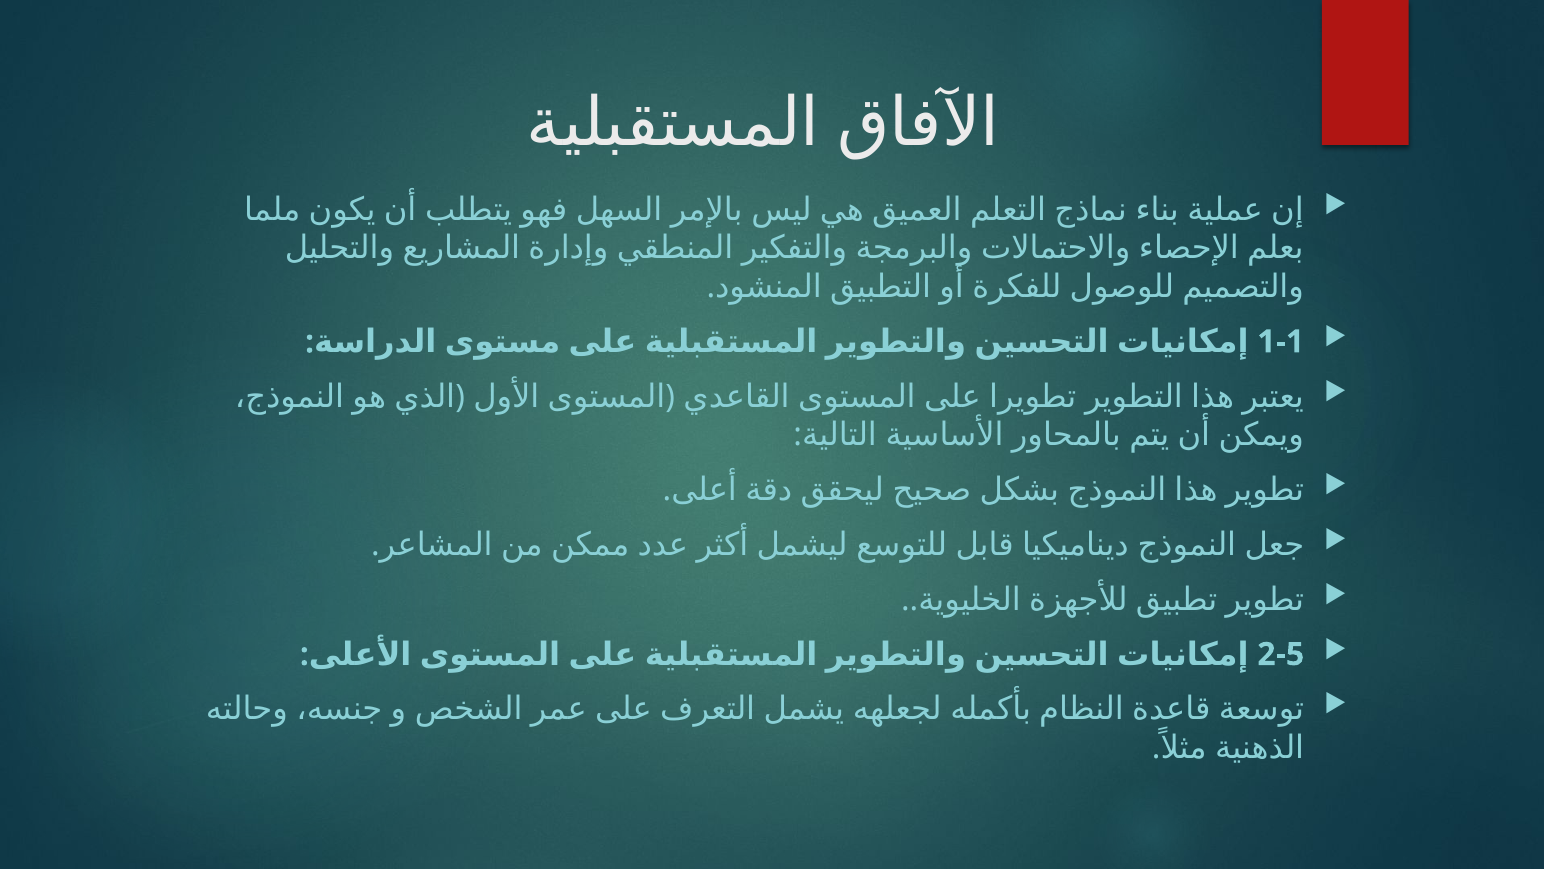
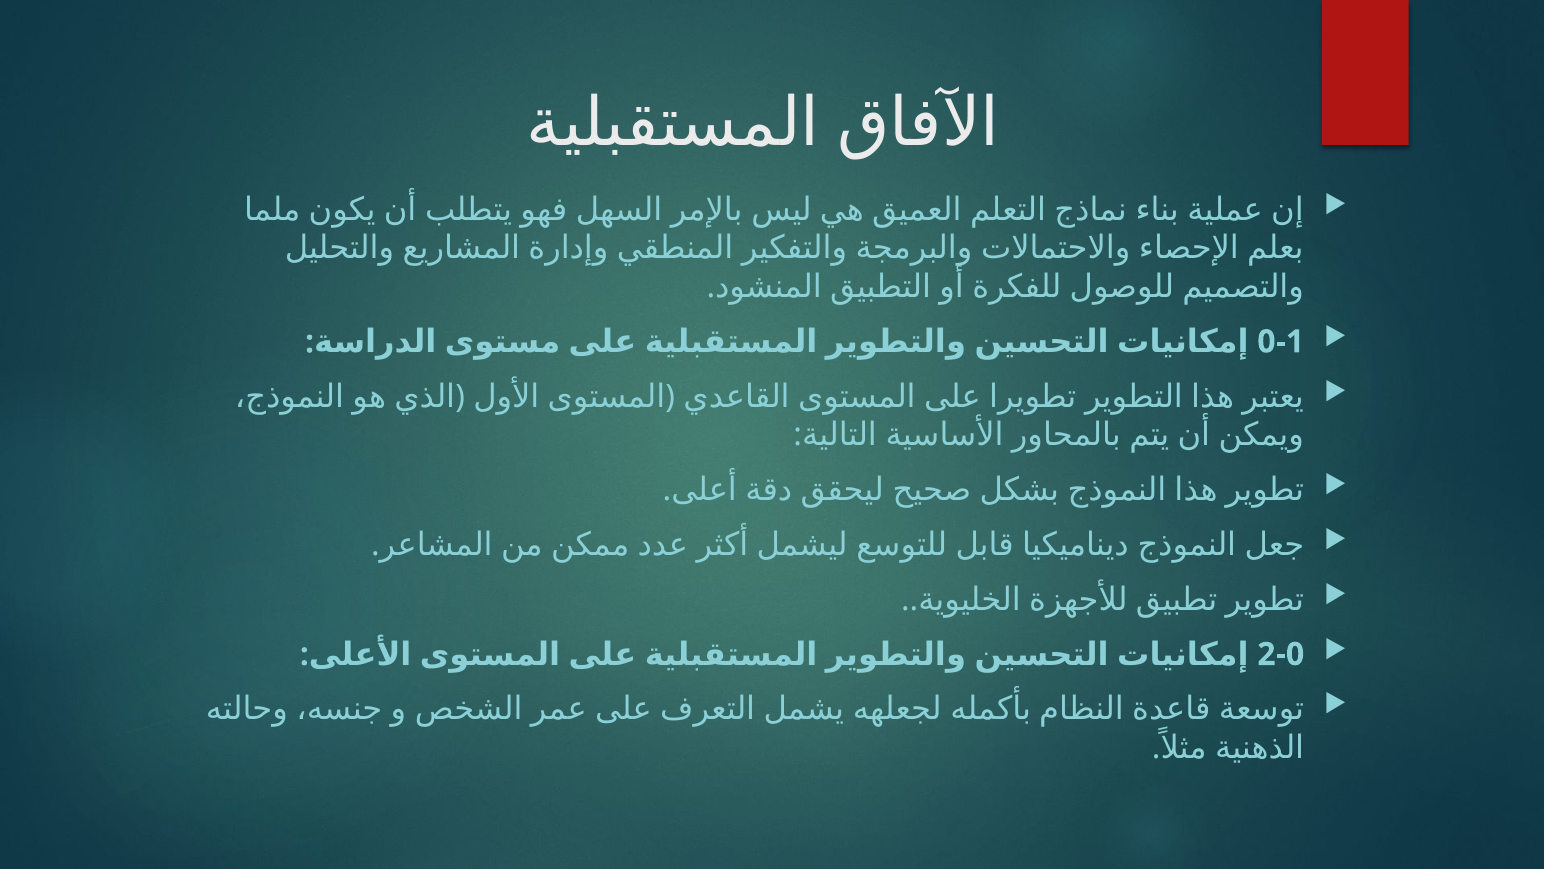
1-1: 1-1 -> 0-1 (1281, 342)
2-5: 2-5 -> 2-0 (1281, 654)
